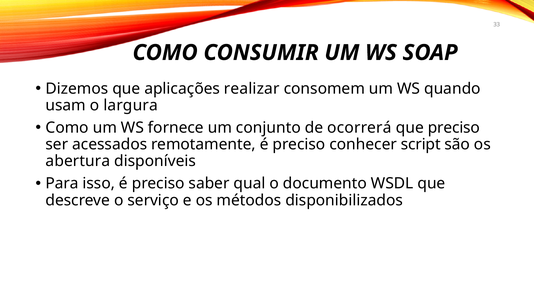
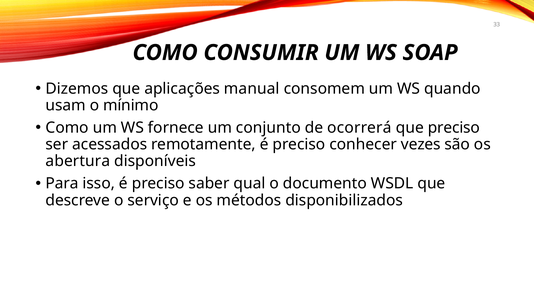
realizar: realizar -> manual (252, 89)
largura: largura -> mínimo (131, 105)
script: script -> vezes (421, 145)
